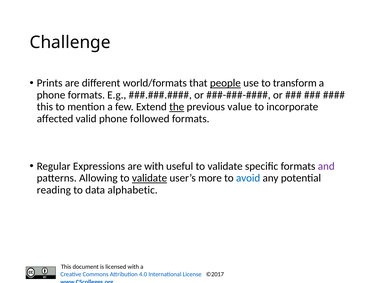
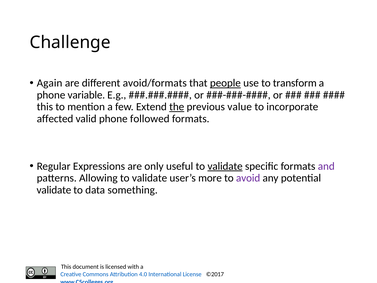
Prints: Prints -> Again (50, 83)
world/formats: world/formats -> avoid/formats (155, 83)
phone formats: formats -> variable (86, 95)
are with: with -> only (154, 166)
validate underline: none -> present (225, 166)
validate underline: present -> none (150, 178)
avoid colour: blue -> purple (248, 178)
reading: reading -> validate (54, 190)
alphabetic: alphabetic -> something (133, 190)
